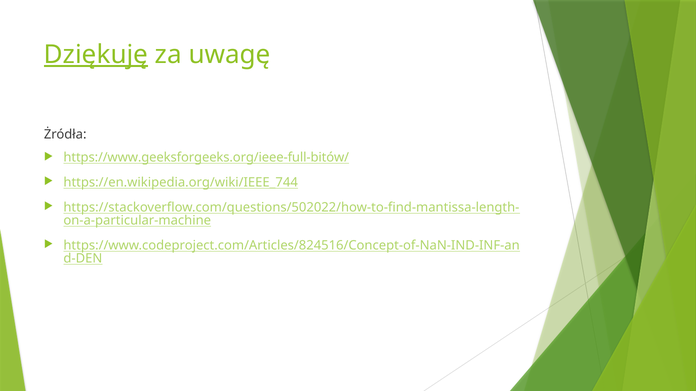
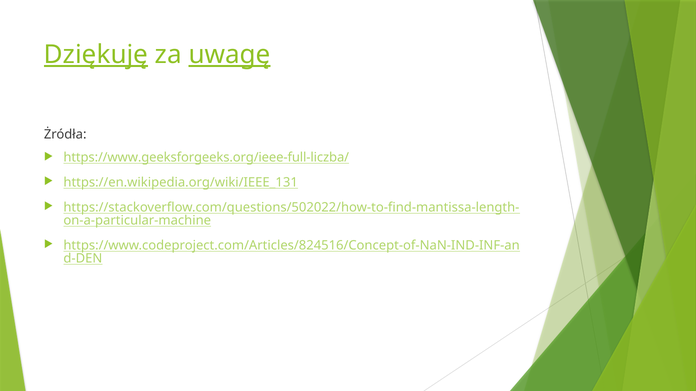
uwagę underline: none -> present (230, 55)
https://www.geeksforgeeks.org/ieee-full-bitów/: https://www.geeksforgeeks.org/ieee-full-bitów/ -> https://www.geeksforgeeks.org/ieee-full-liczba/ (206, 158)
https://en.wikipedia.org/wiki/IEEE_744: https://en.wikipedia.org/wiki/IEEE_744 -> https://en.wikipedia.org/wiki/IEEE_131 (181, 183)
